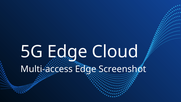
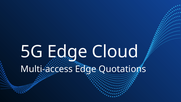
Screenshot: Screenshot -> Quotations (122, 69)
